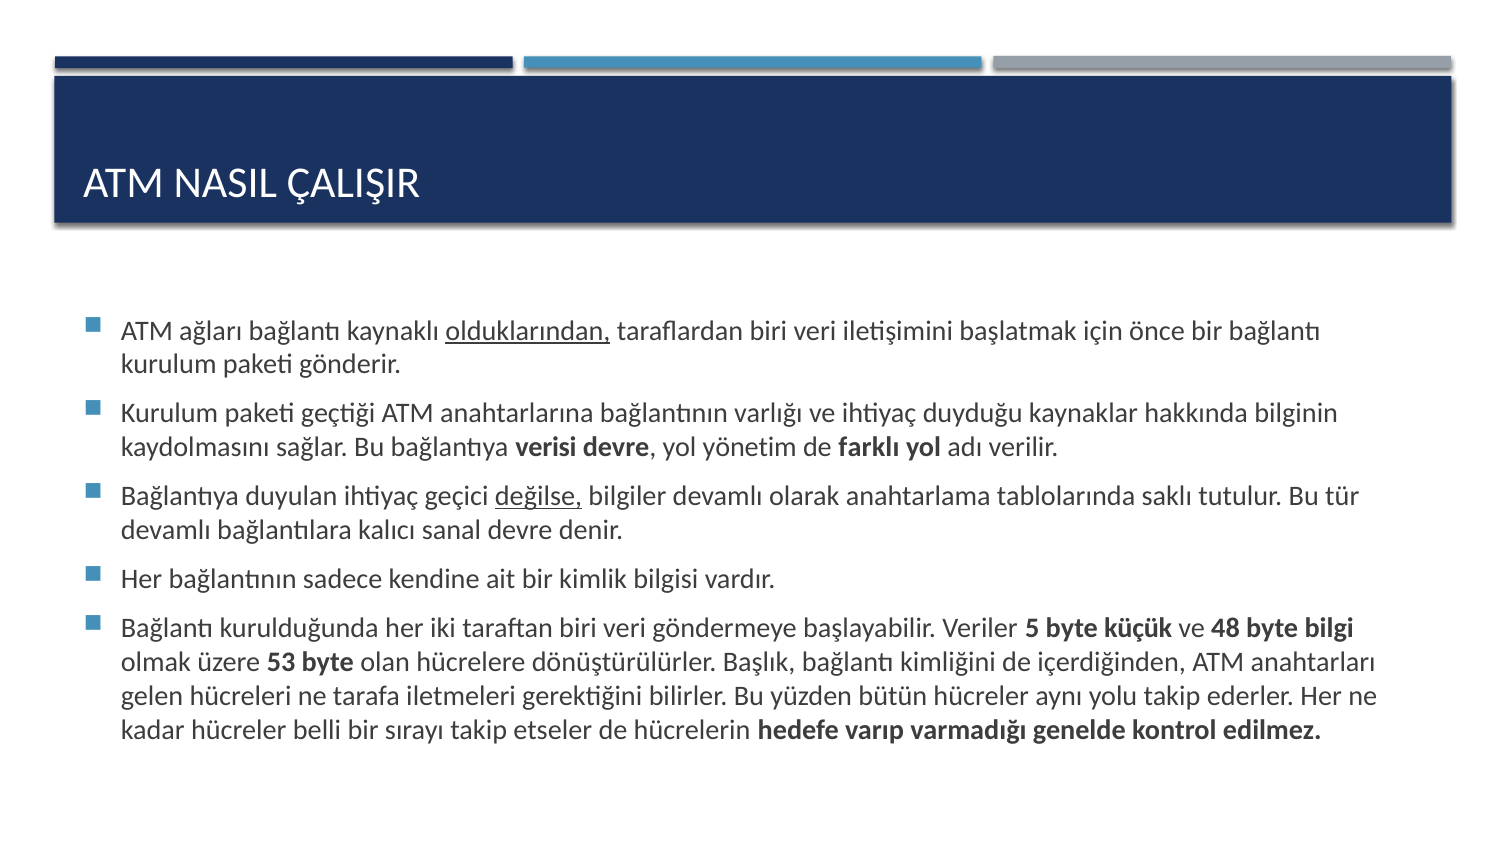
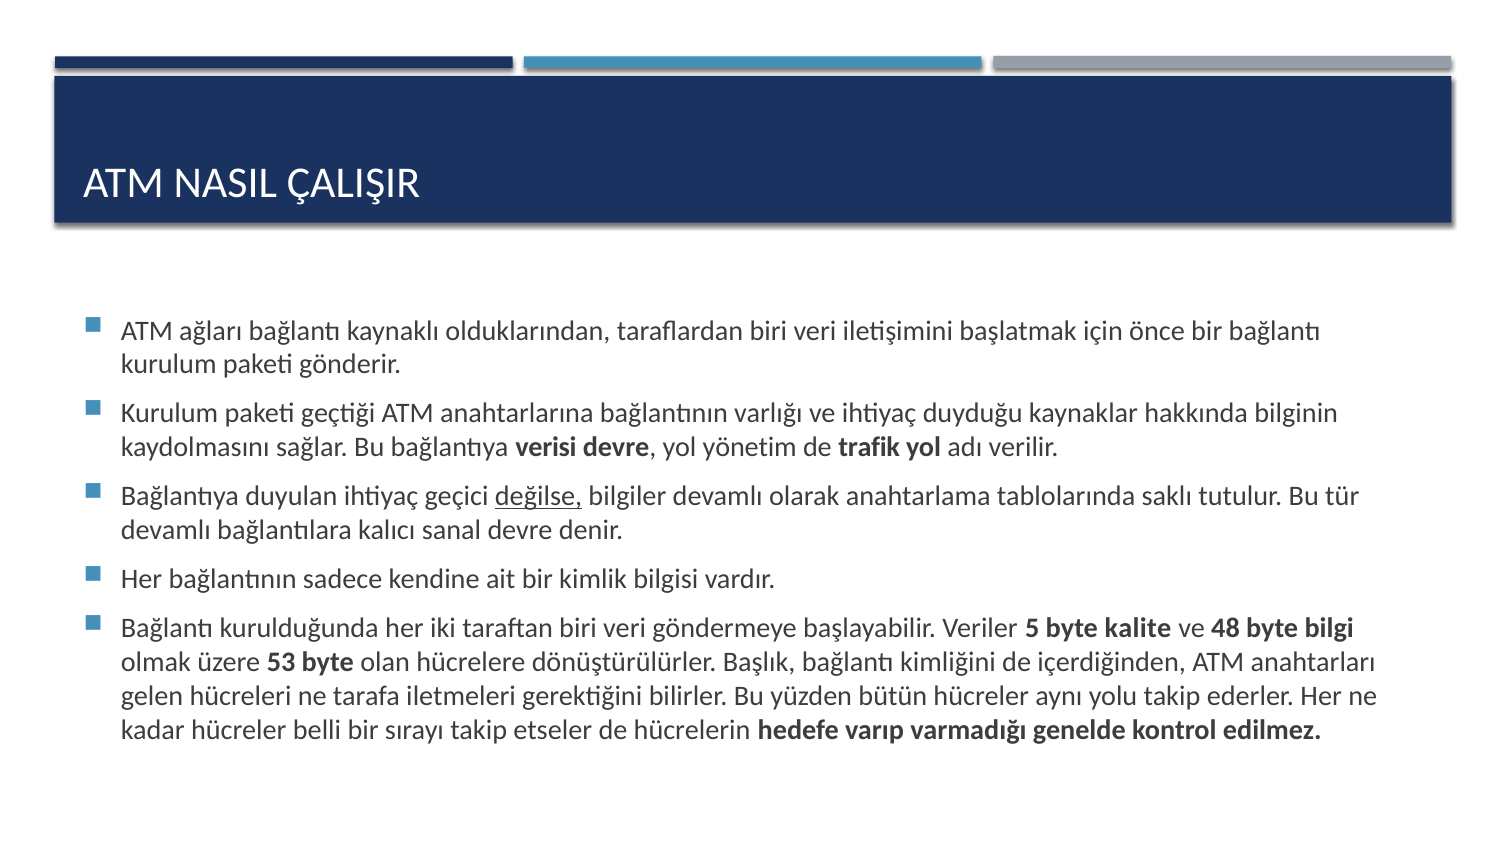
olduklarından underline: present -> none (528, 331)
farklı: farklı -> trafik (869, 448)
küçük: küçük -> kalite (1138, 628)
